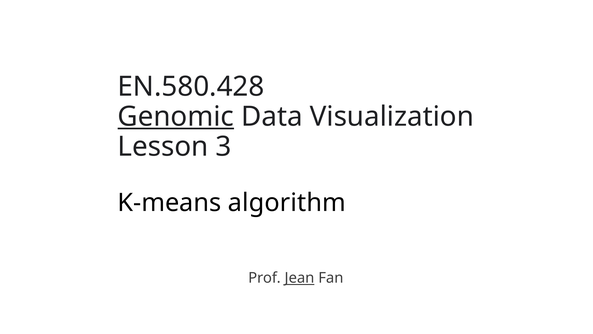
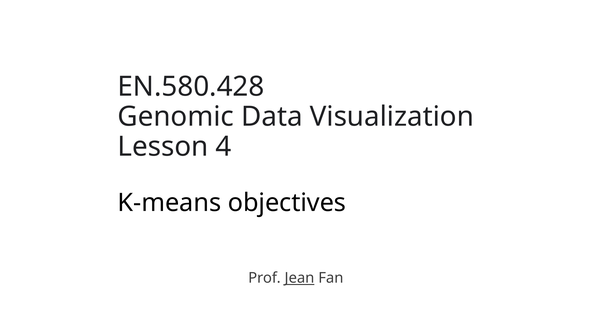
Genomic underline: present -> none (176, 116)
3: 3 -> 4 (223, 146)
algorithm: algorithm -> objectives (287, 203)
